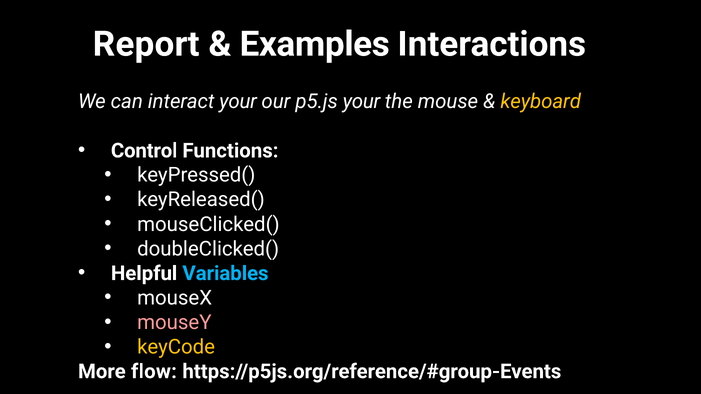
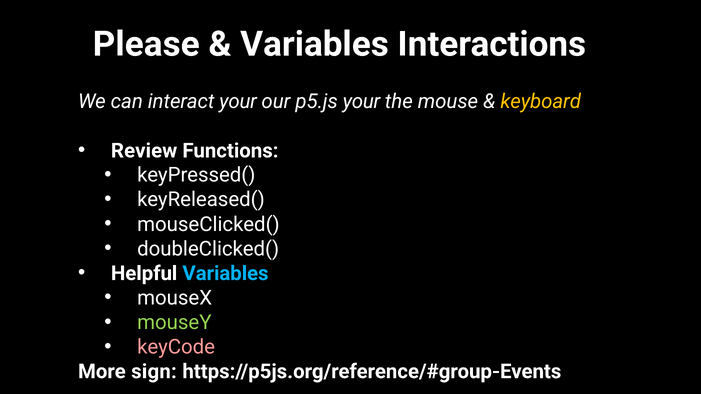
Report: Report -> Please (146, 44)
Examples: Examples -> Variables (314, 44)
Control: Control -> Review (144, 151)
mouseY colour: pink -> light green (174, 323)
keyCode colour: yellow -> pink (176, 347)
flow: flow -> sign (154, 372)
